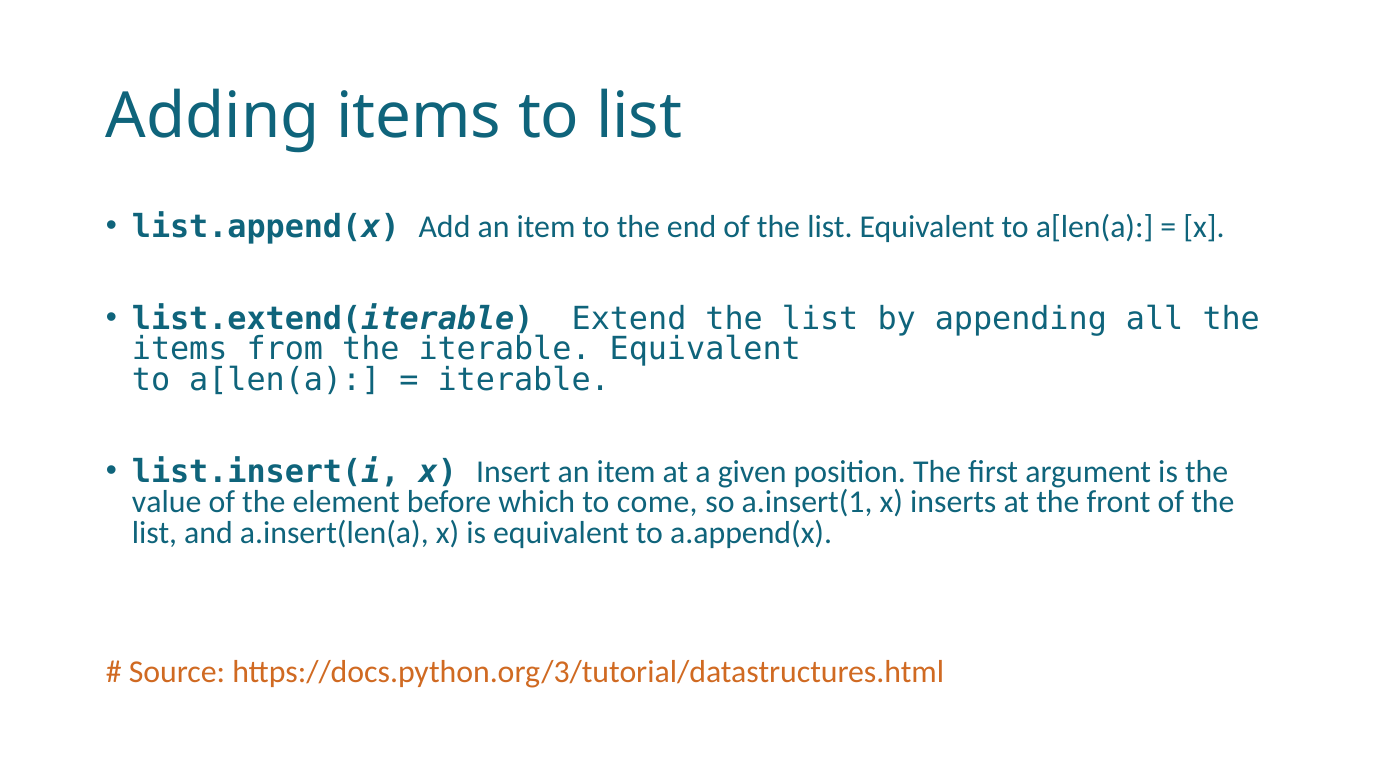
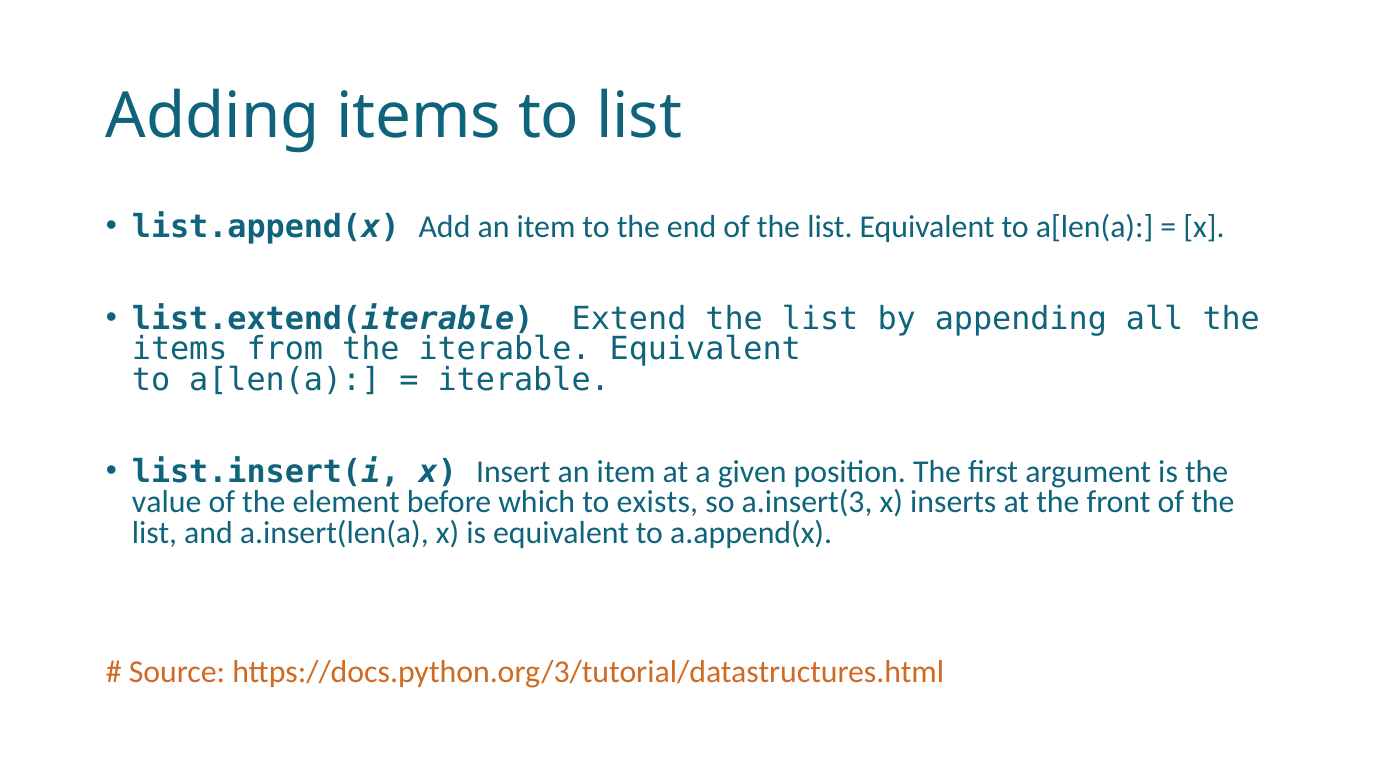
come: come -> exists (657, 503)
a.insert(1: a.insert(1 -> a.insert(3 (807, 503)
